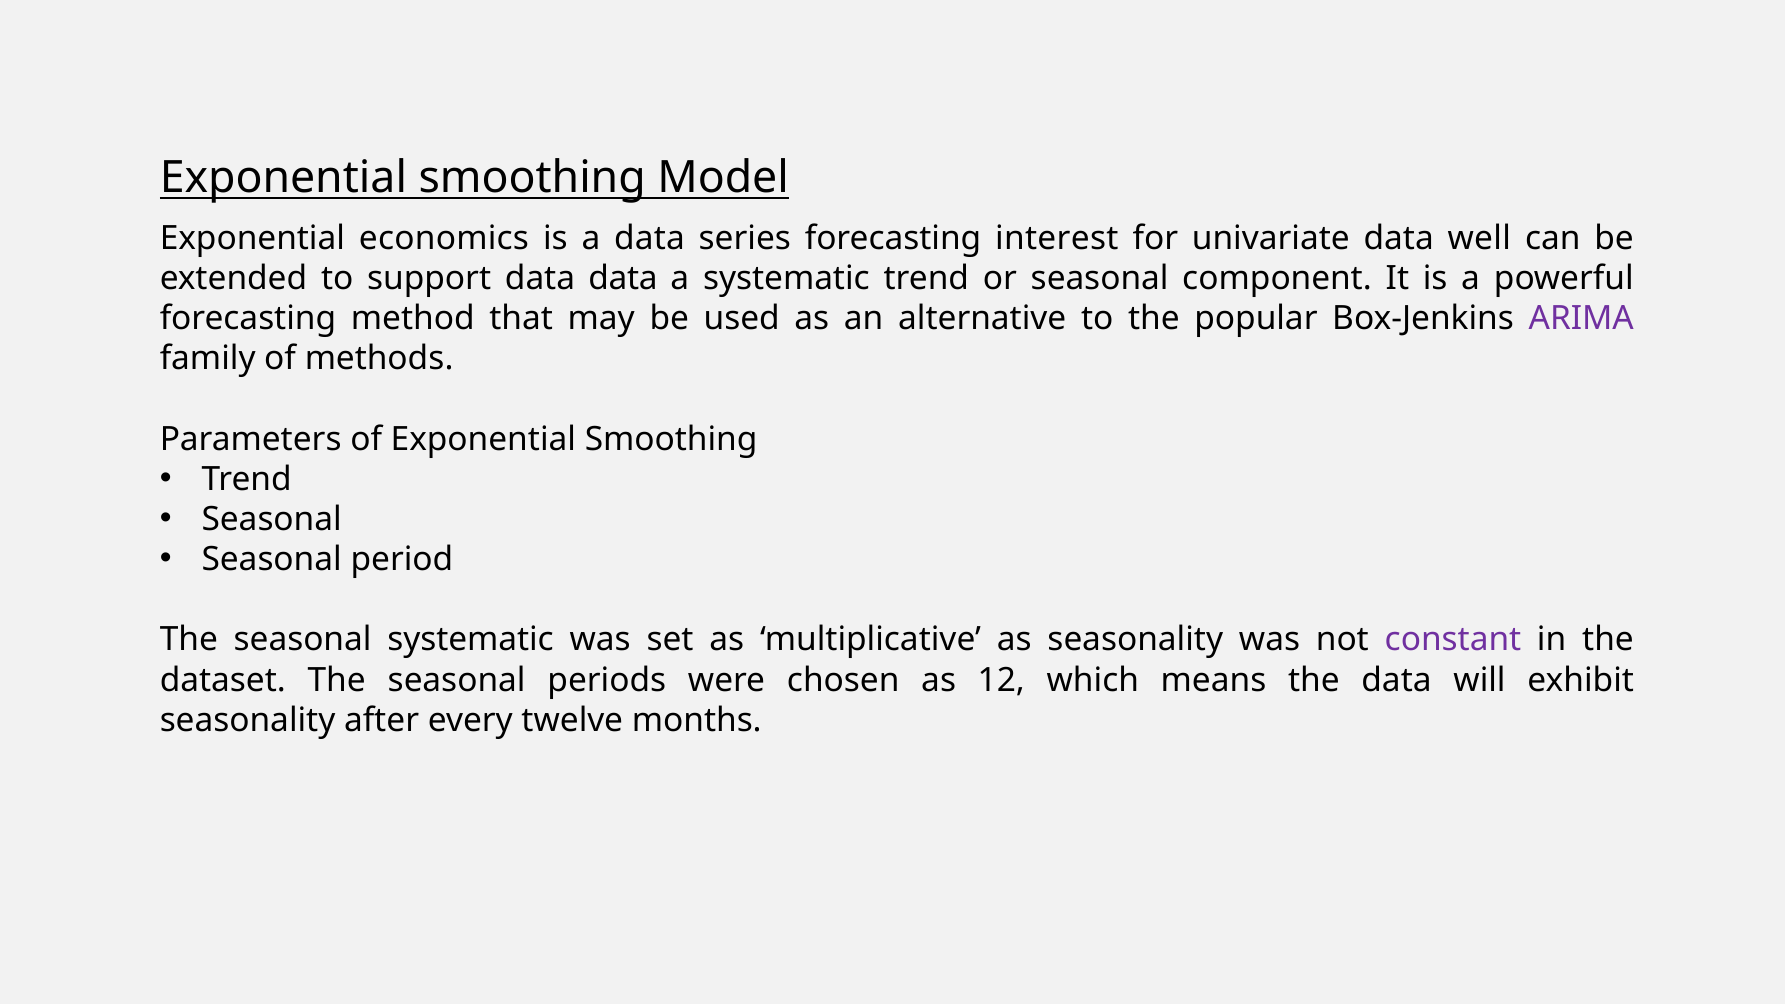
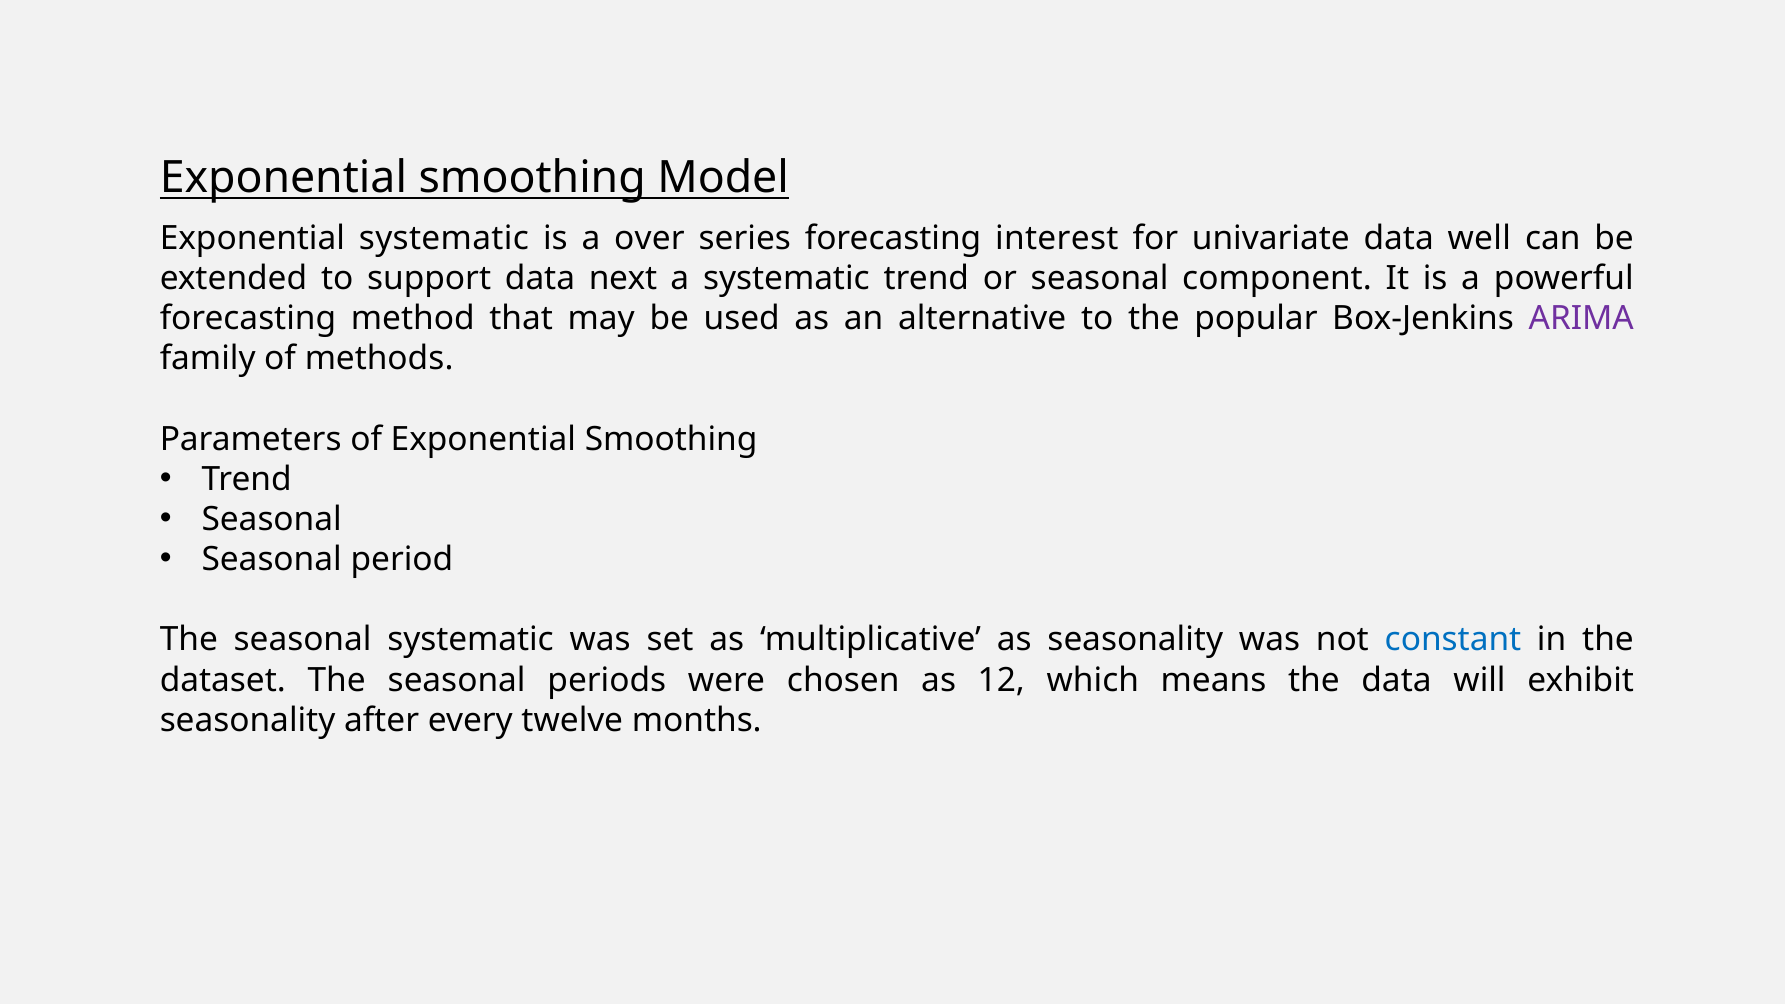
Exponential economics: economics -> systematic (444, 238)
a data: data -> over (649, 238)
data data: data -> next (623, 278)
constant colour: purple -> blue (1453, 640)
